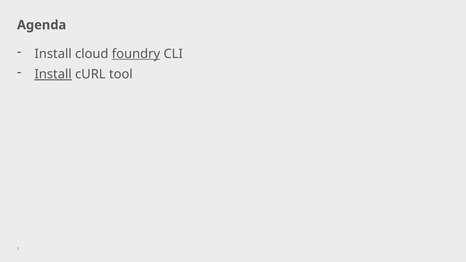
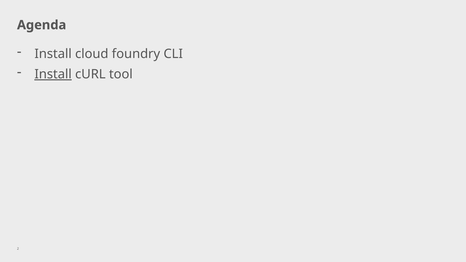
foundry underline: present -> none (136, 54)
